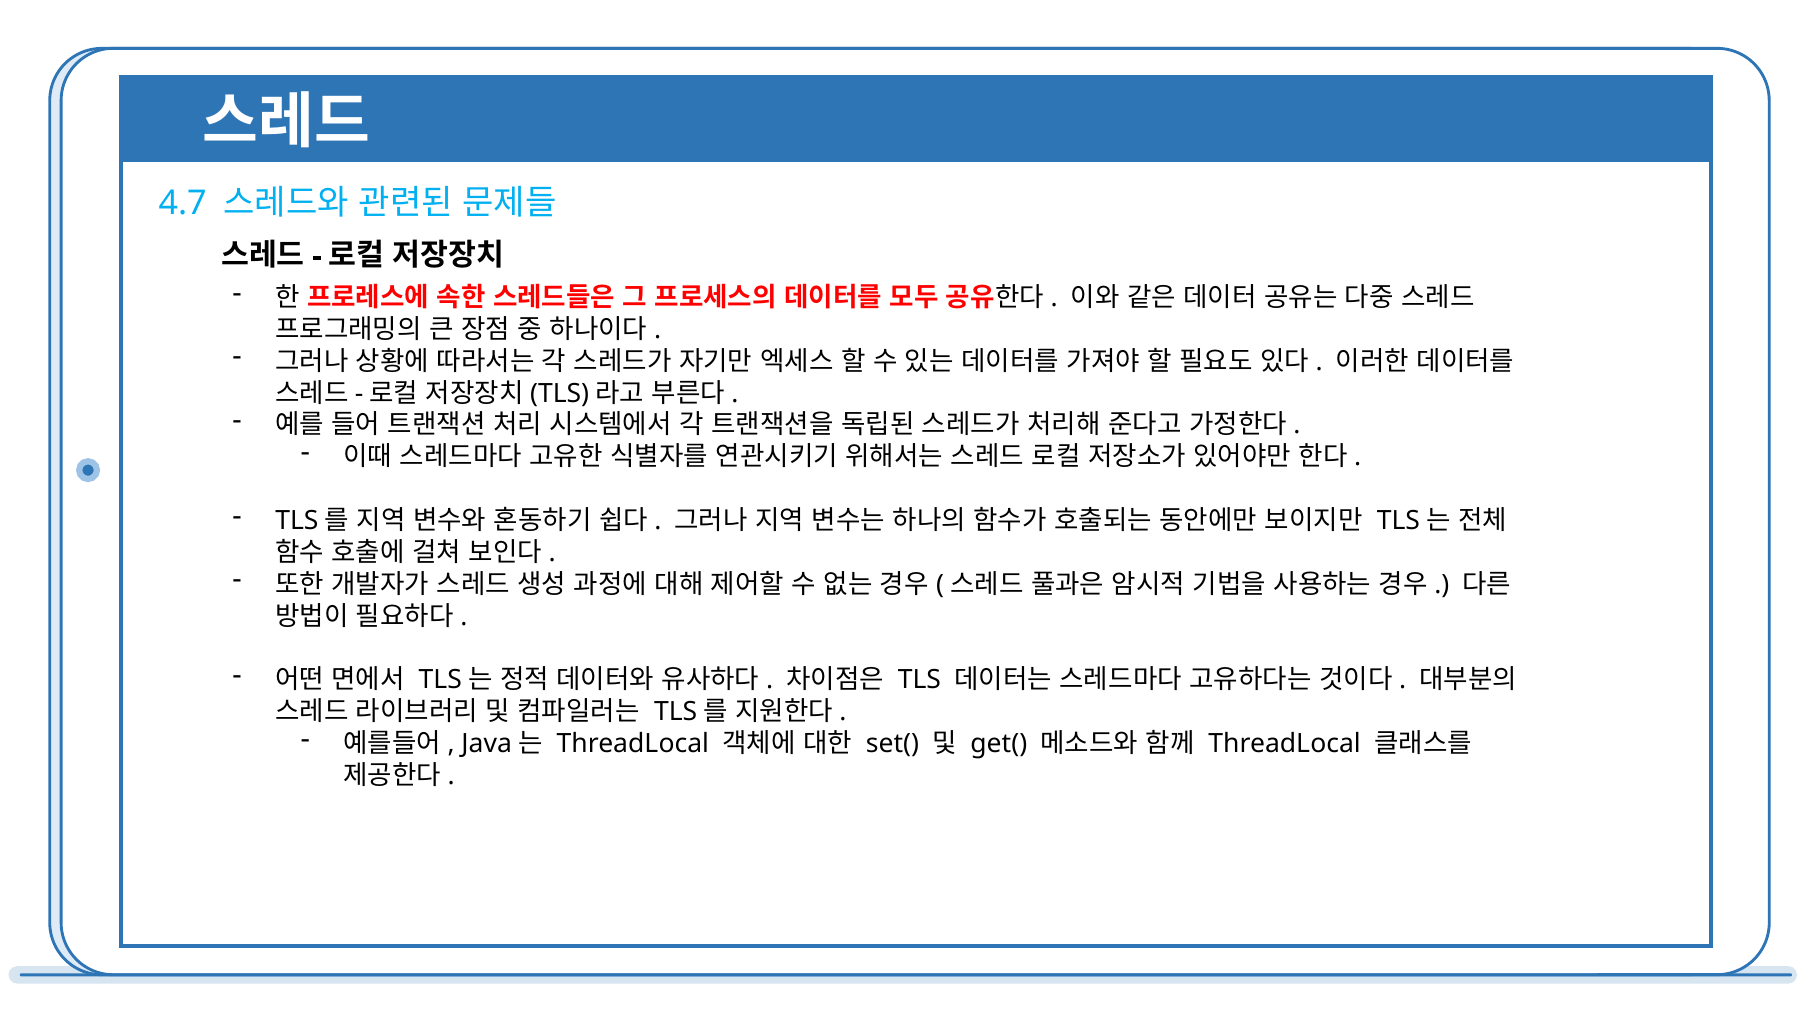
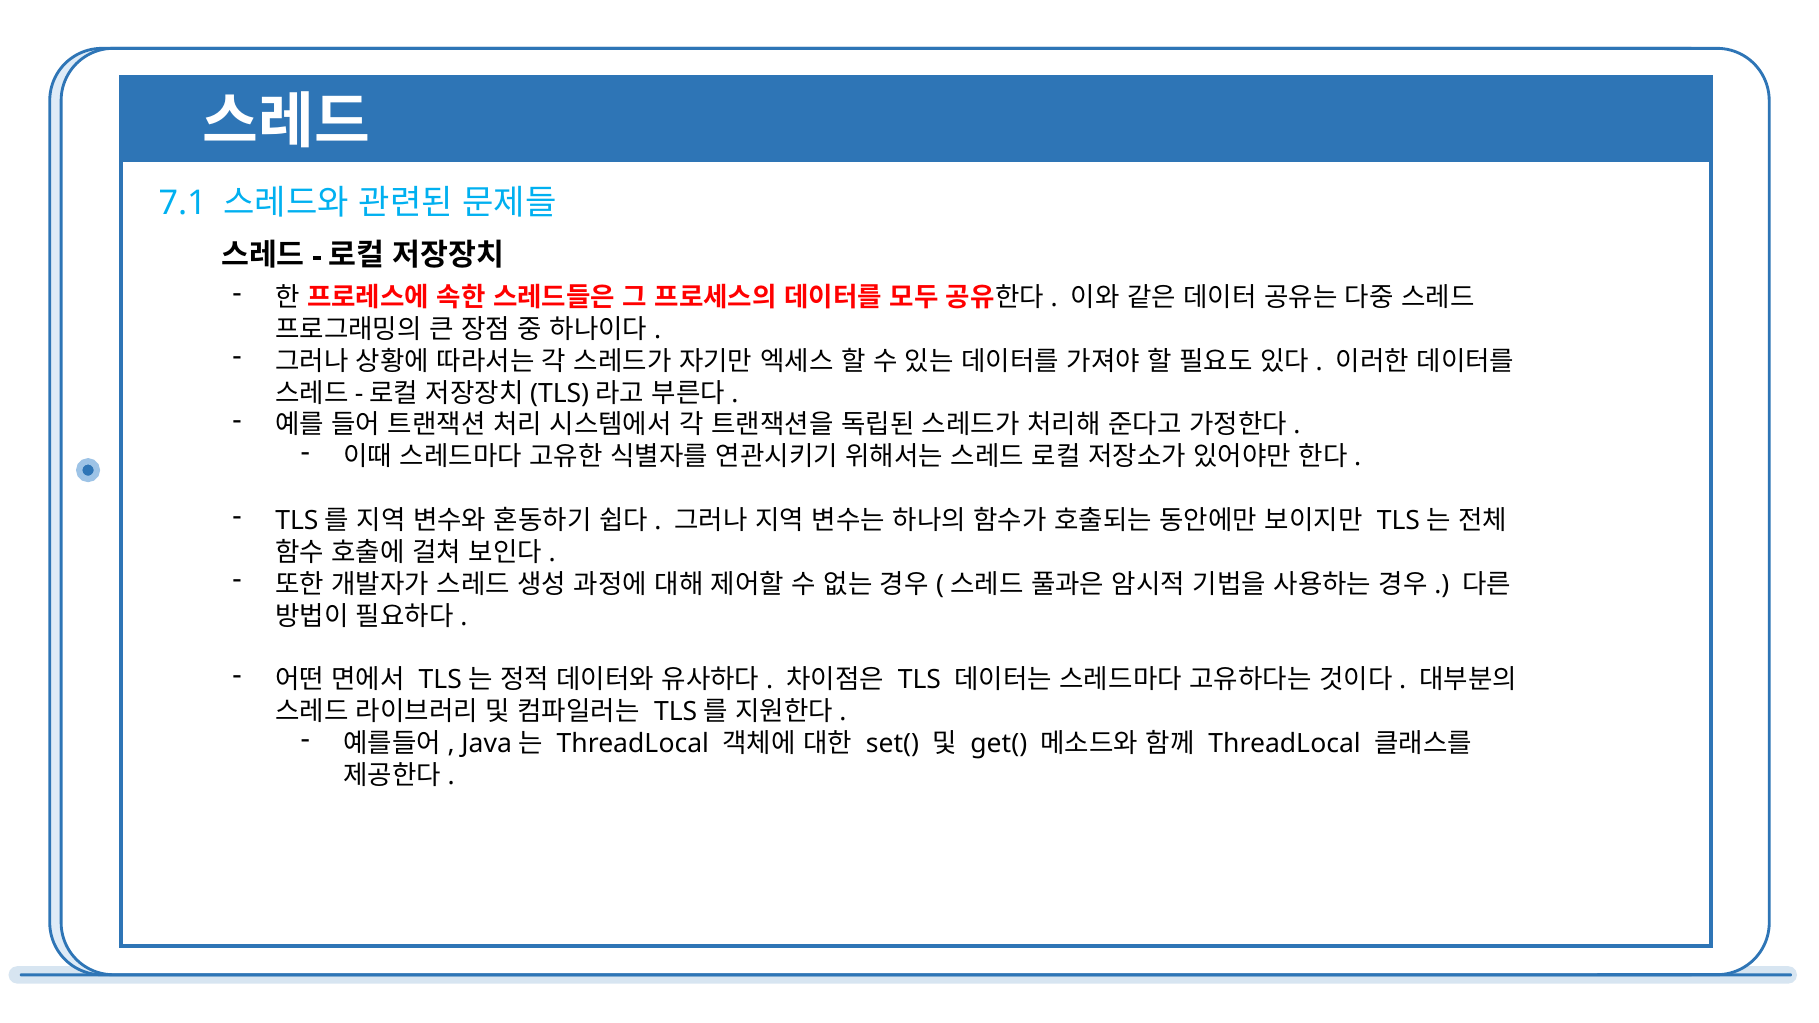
4.7: 4.7 -> 7.1 (183, 203)
